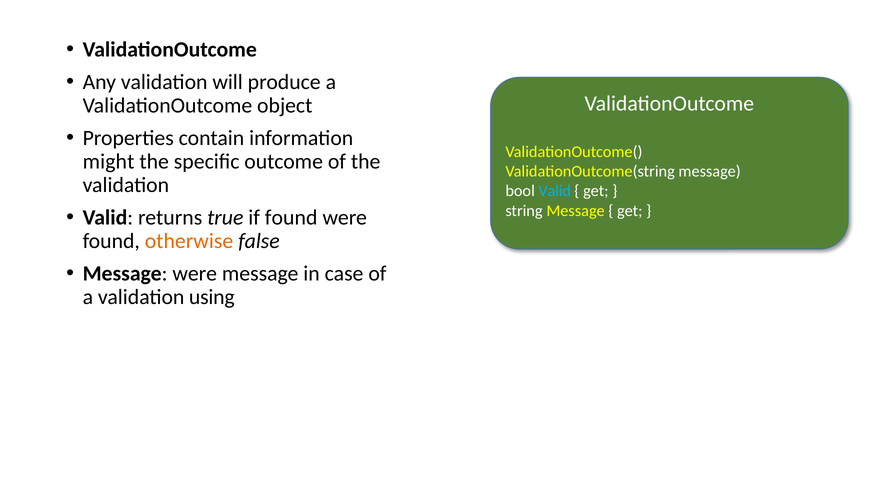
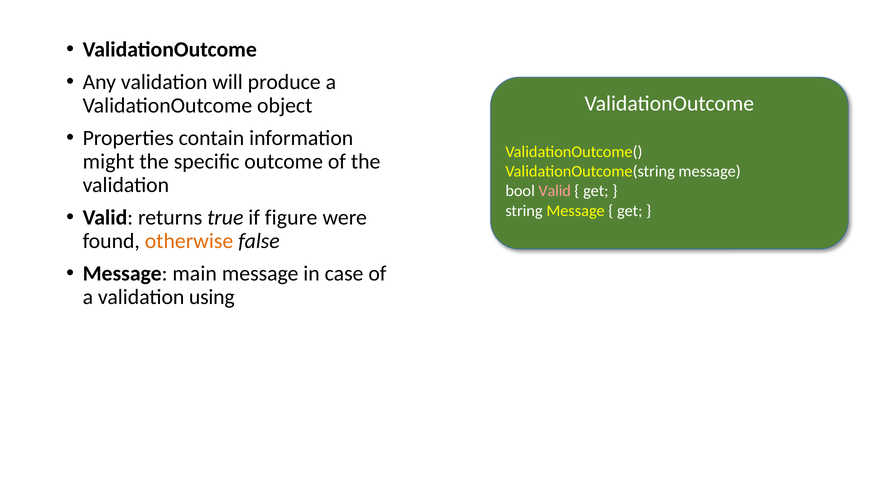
Valid colour: light blue -> pink (555, 191)
if found: found -> figure (291, 218)
Message were: were -> main (195, 274)
